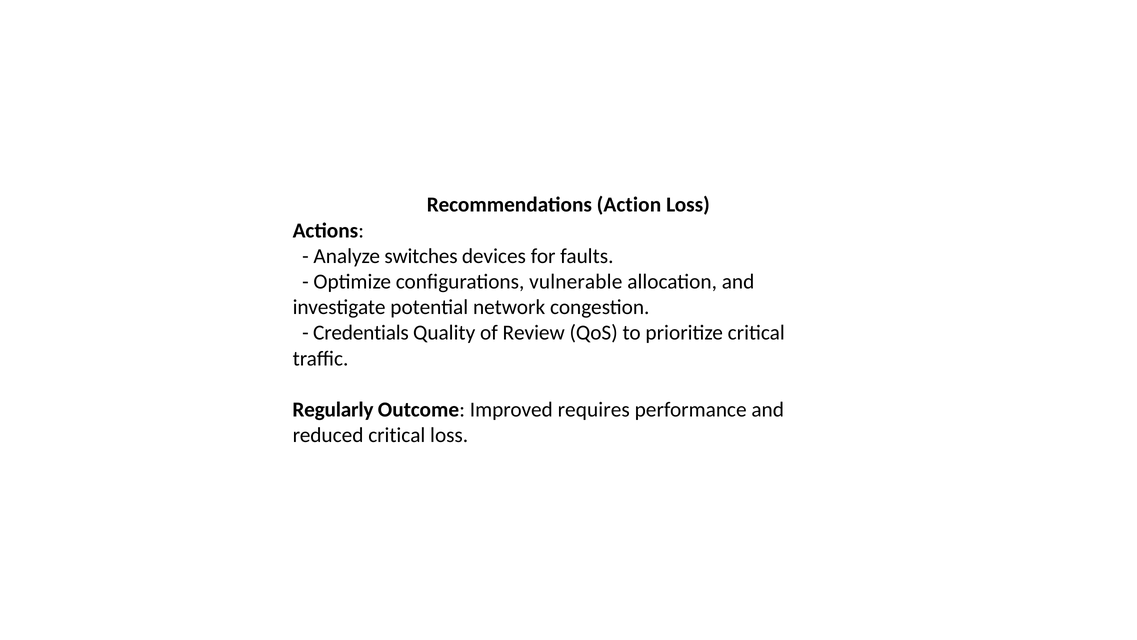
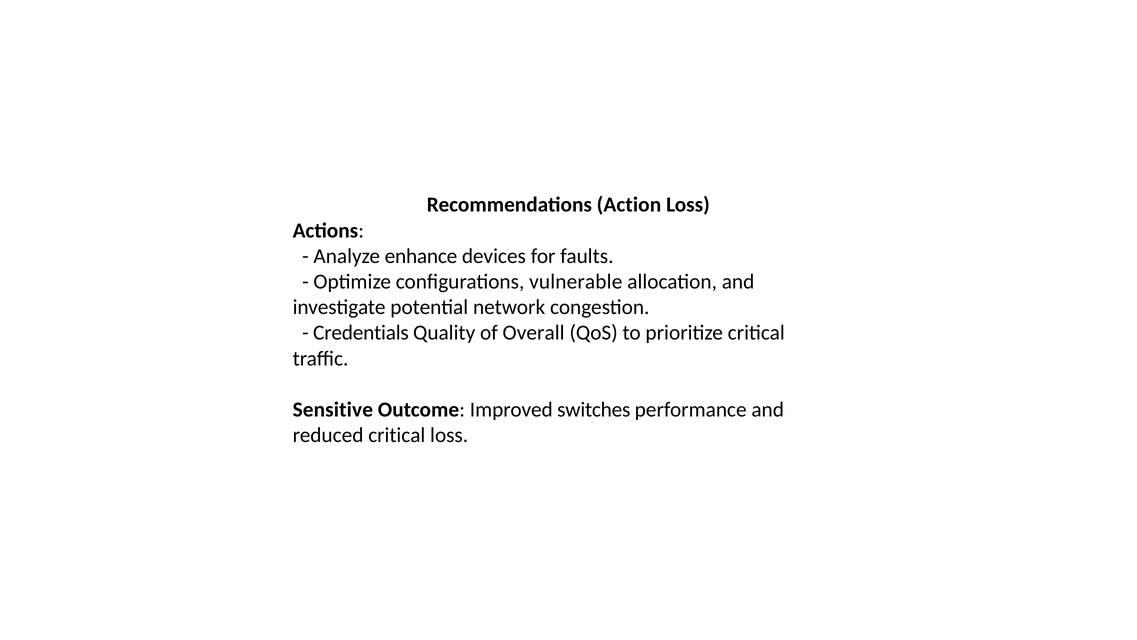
switches: switches -> enhance (421, 256)
Review: Review -> Overall (534, 333)
Regularly: Regularly -> Sensitive (333, 409)
requires: requires -> switches (594, 409)
